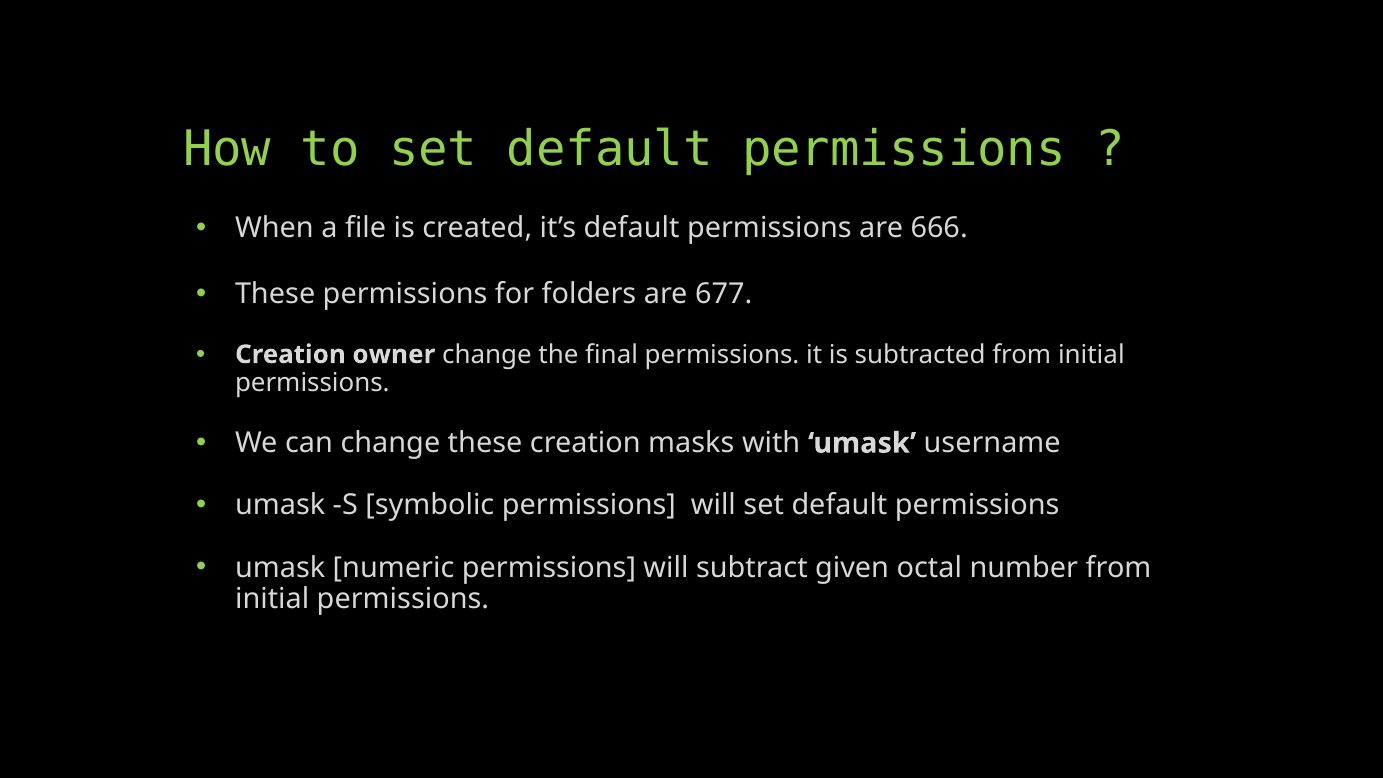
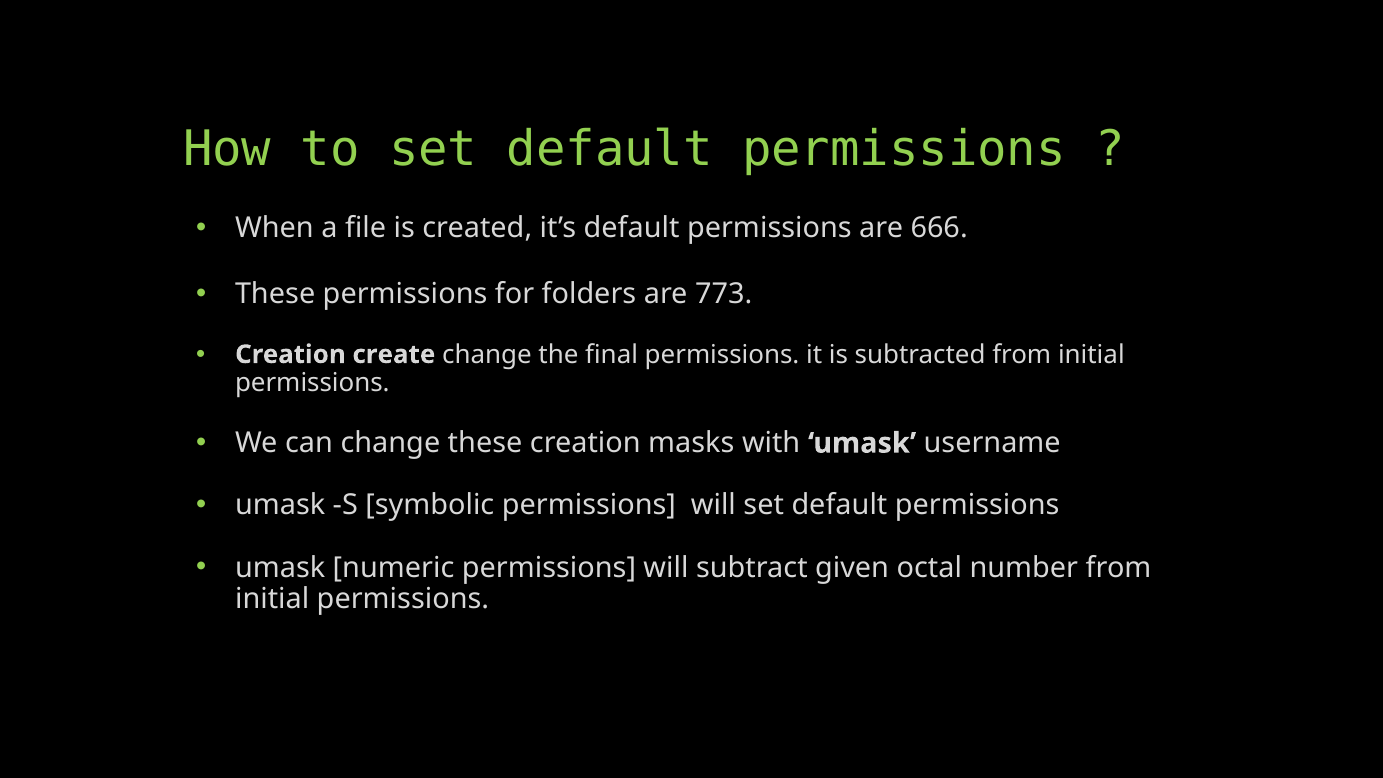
677: 677 -> 773 (724, 294)
owner: owner -> create (394, 354)
